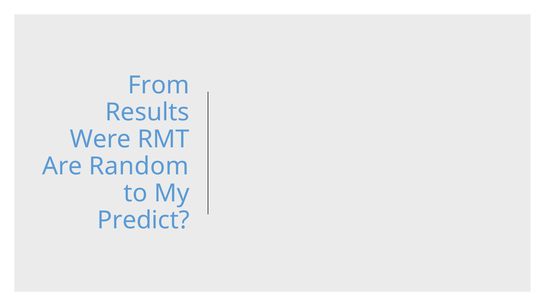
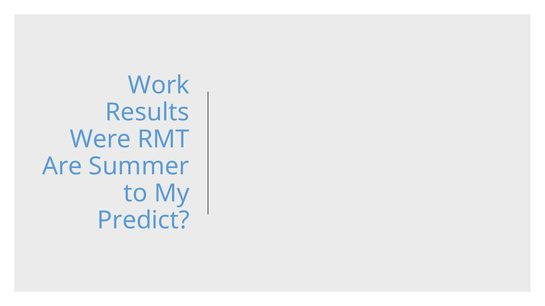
From: From -> Work (159, 86)
Random: Random -> Summer (139, 167)
